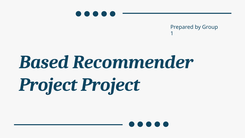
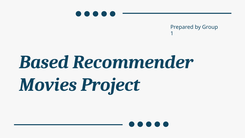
Project: Project -> Movies (48, 85)
